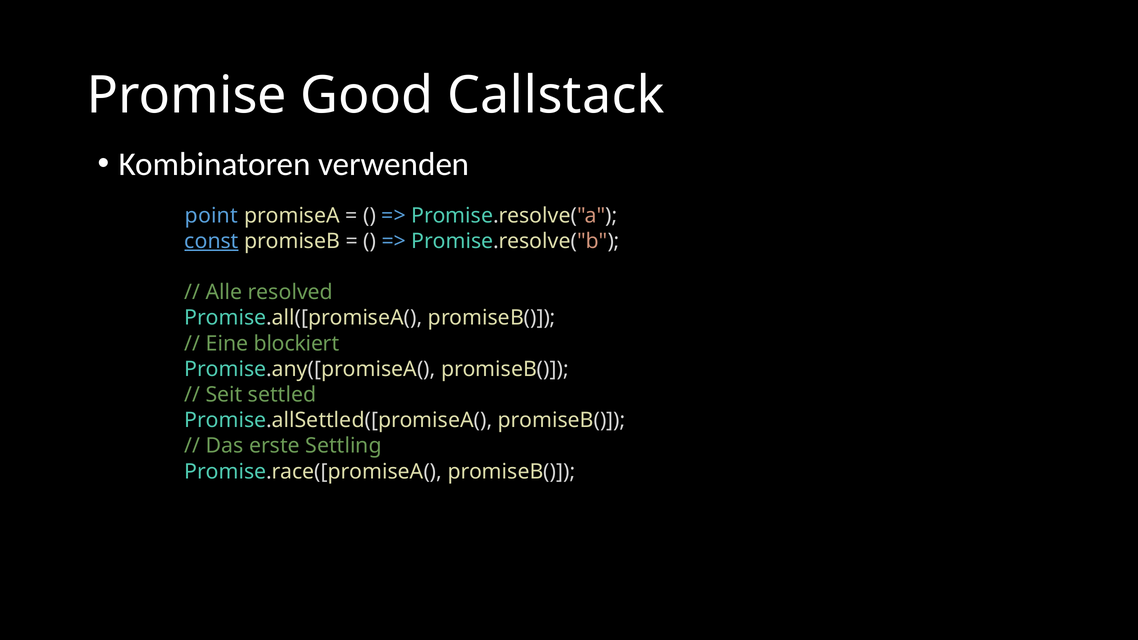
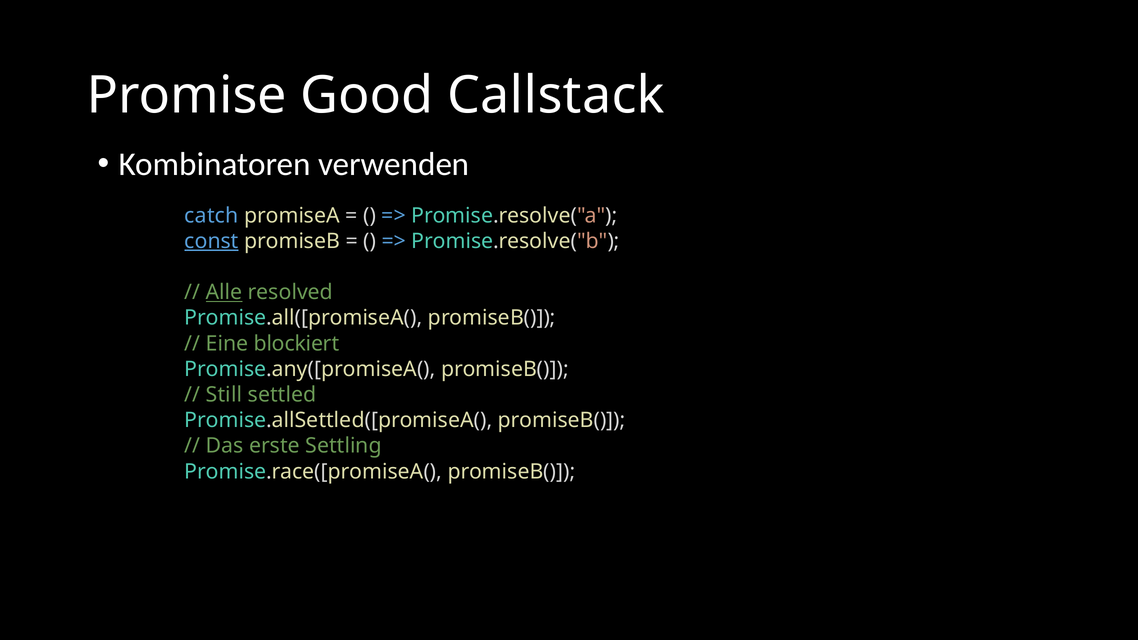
point: point -> catch (211, 216)
Alle underline: none -> present (224, 292)
Seit: Seit -> Still (224, 395)
